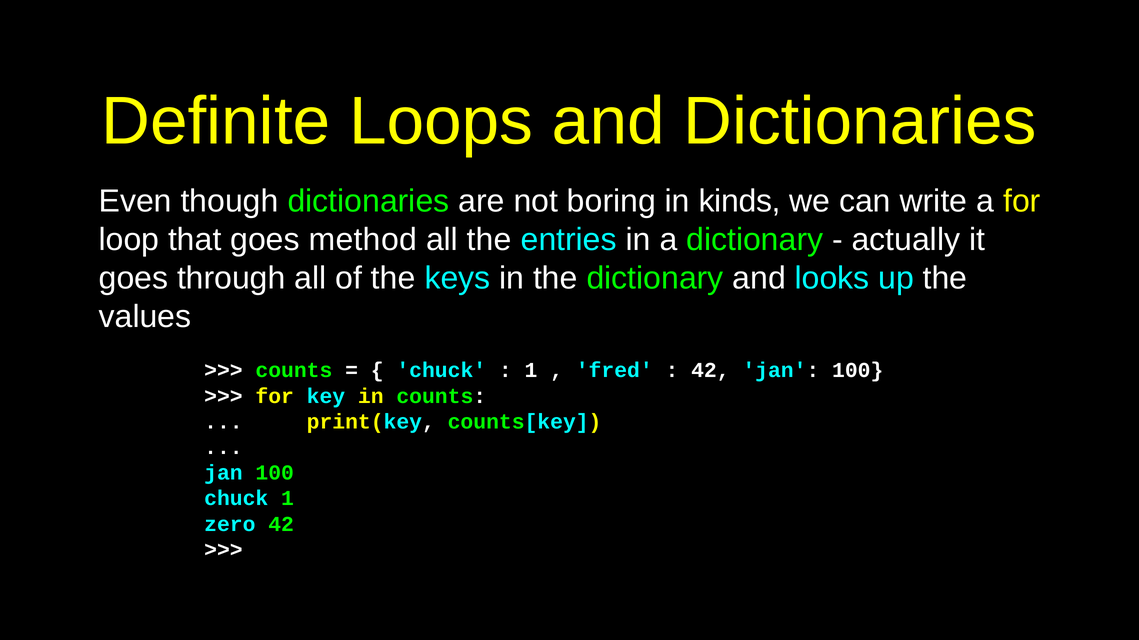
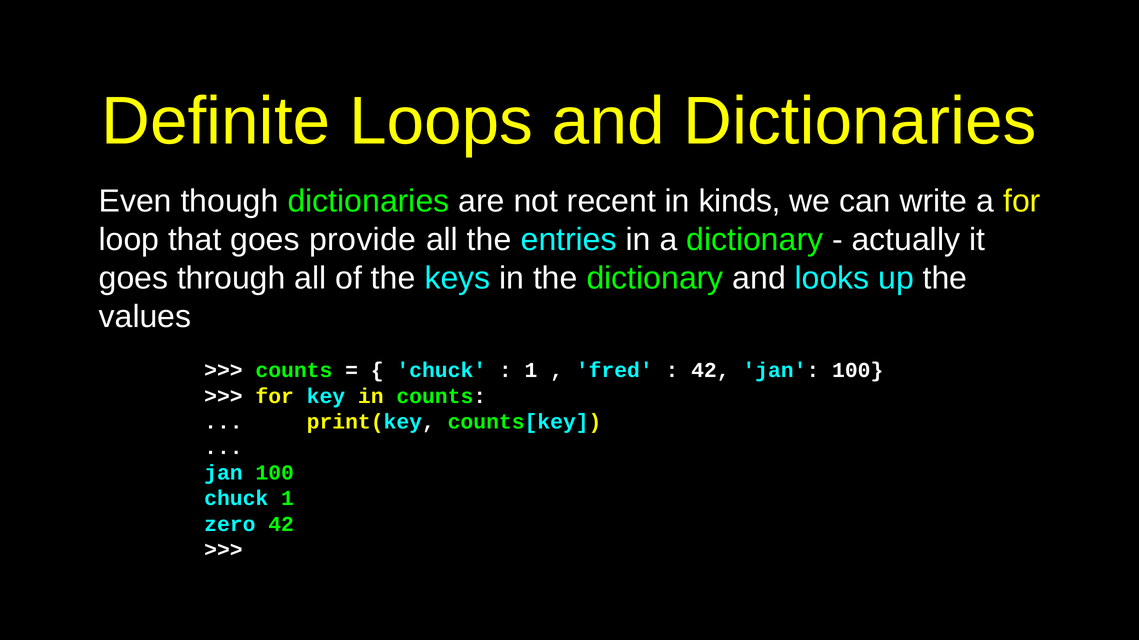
boring: boring -> recent (611, 201)
method: method -> provide (363, 240)
